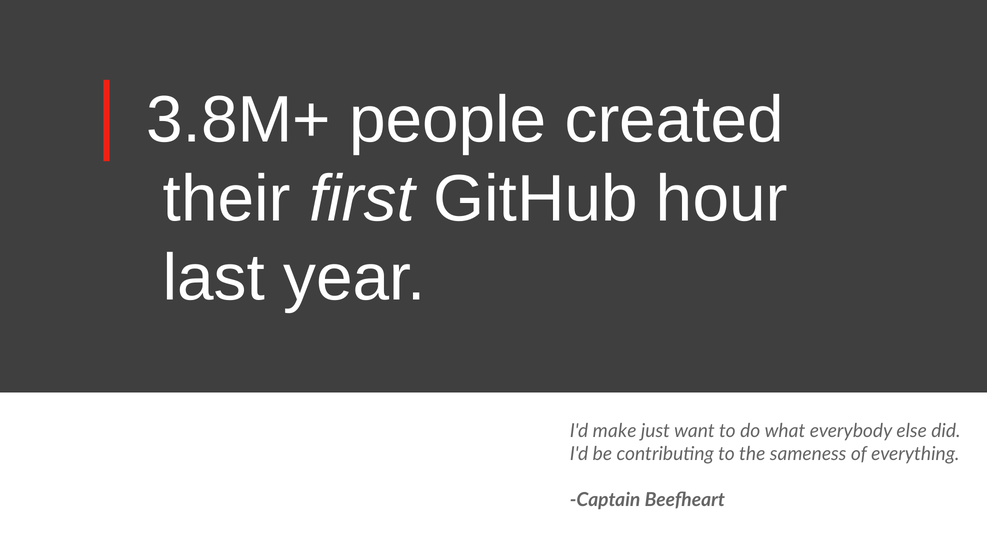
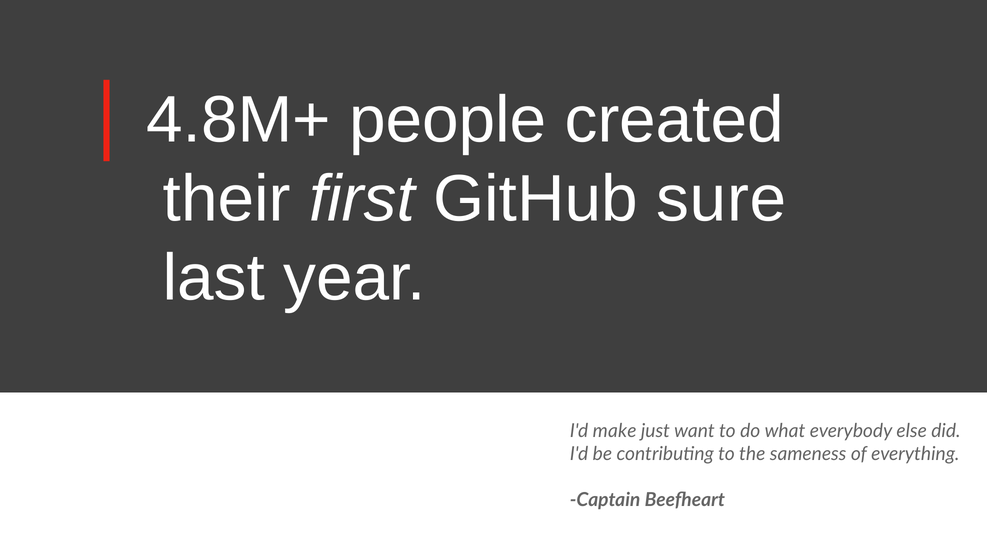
3.8M+: 3.8M+ -> 4.8M+ (239, 120)
hour: hour -> sure (721, 199)
